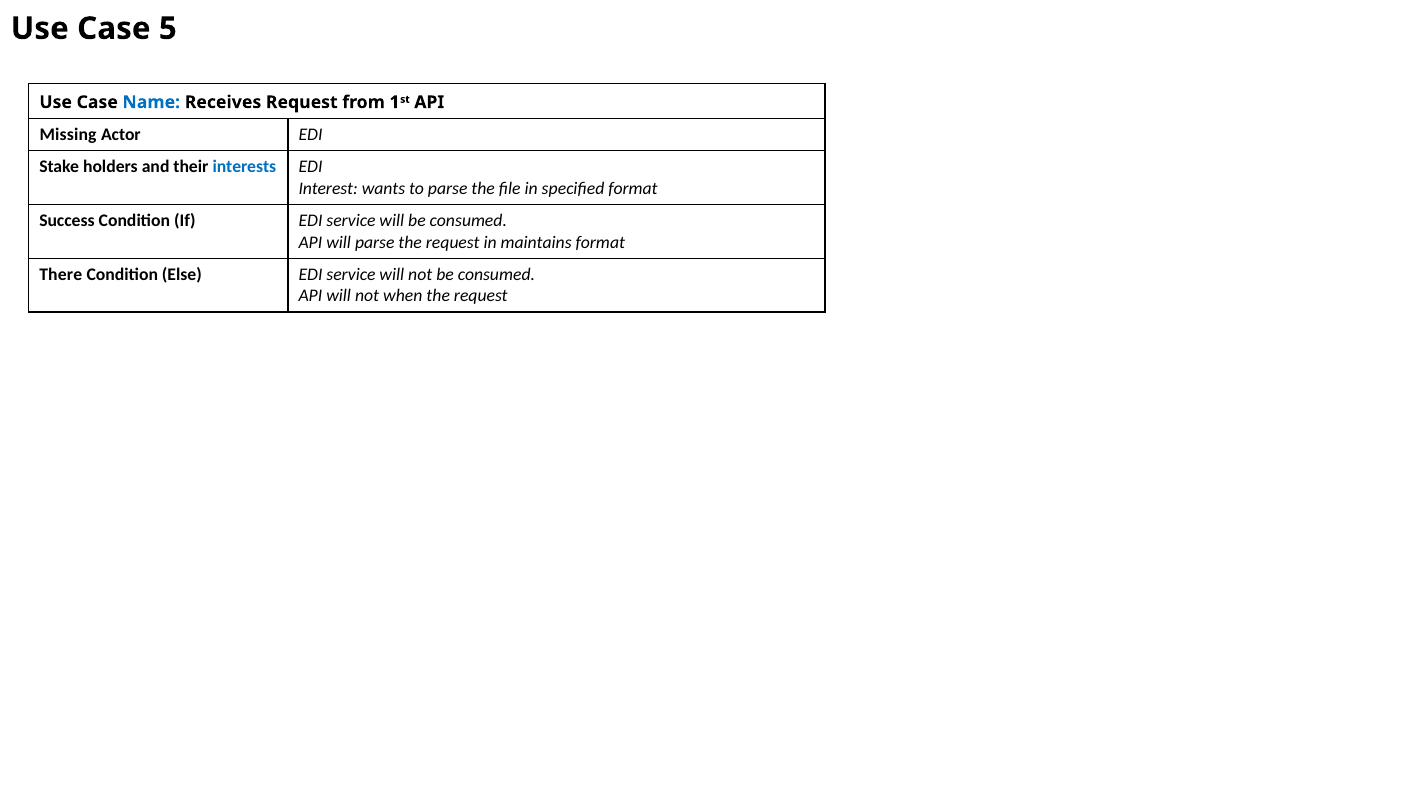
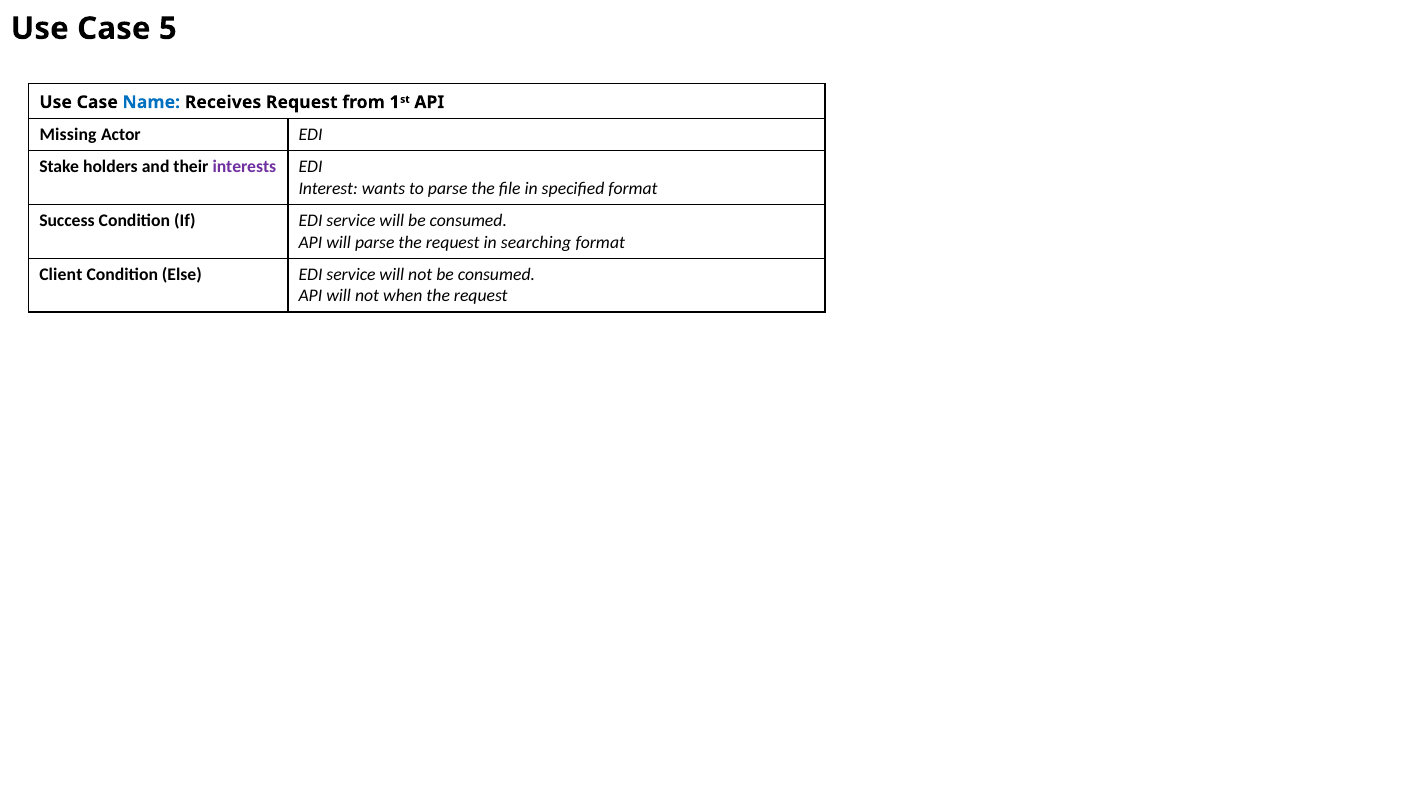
interests colour: blue -> purple (244, 167)
maintains: maintains -> searching (536, 242)
There: There -> Client (61, 275)
